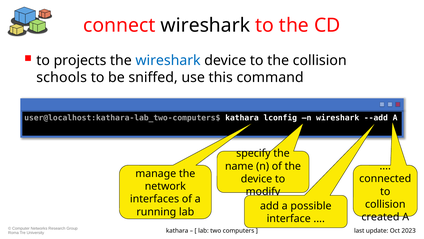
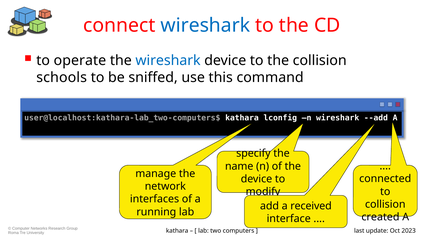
wireshark colour: black -> blue (205, 25)
projects: projects -> operate (80, 60)
possible: possible -> received (311, 206)
